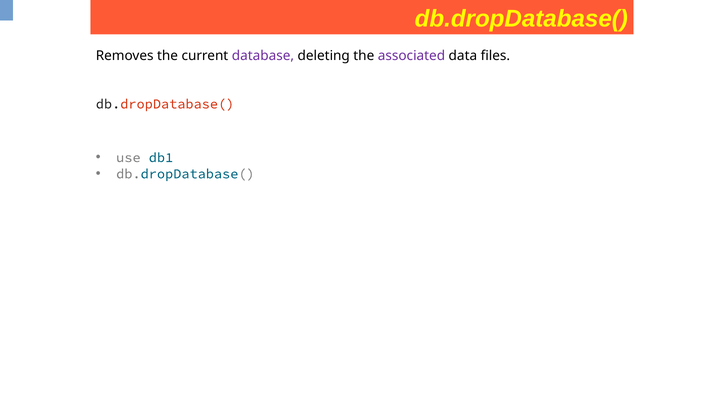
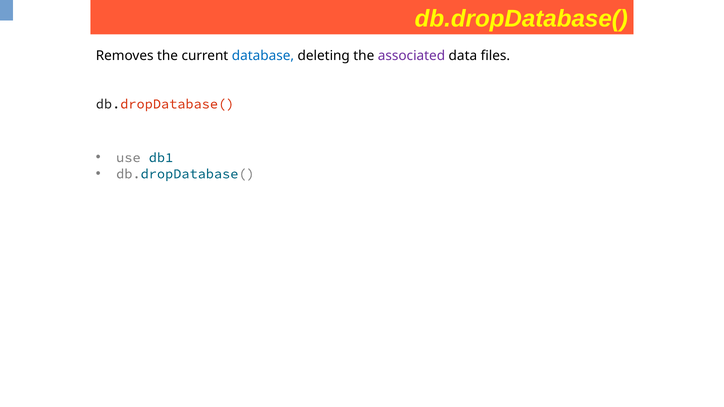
database colour: purple -> blue (263, 56)
